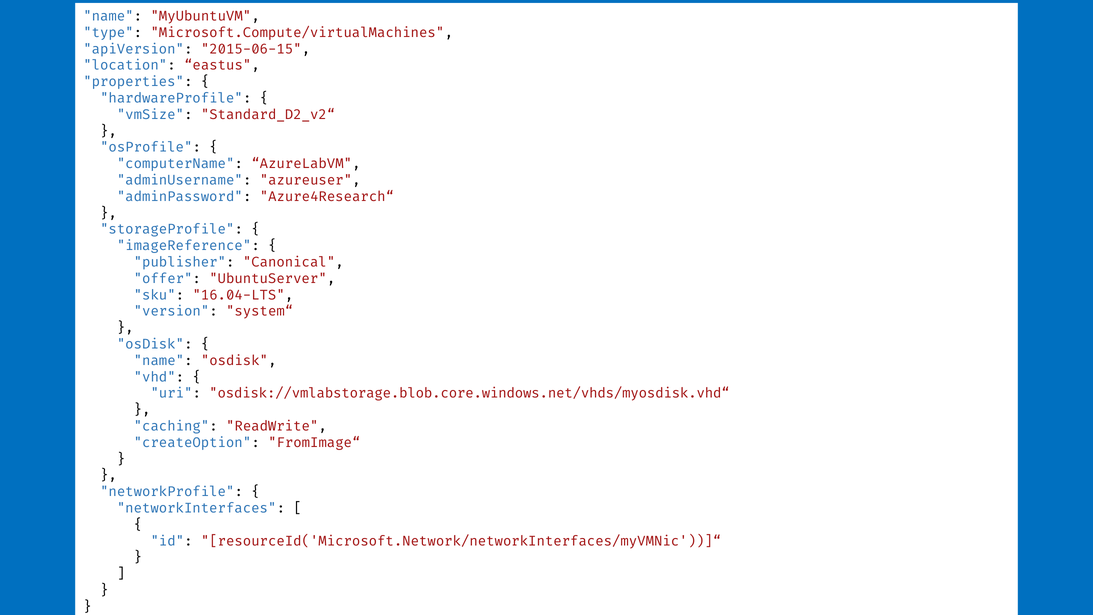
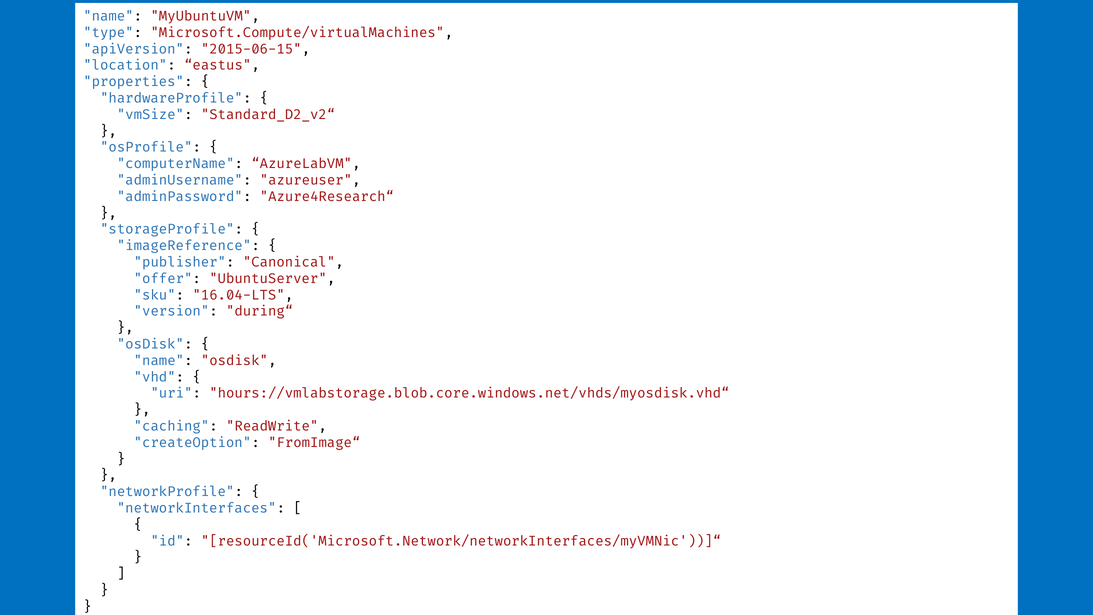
system“: system“ -> during“ (260, 311)
osdisk://vmlabstorage.blob.core.windows.net/vhds/myosdisk.vhd“: osdisk://vmlabstorage.blob.core.windows.net/vhds/myosdisk.vhd“ -> hours://vmlabstorage.blob.core.windows.net/vhds/myosdisk.vhd“ (469, 393)
